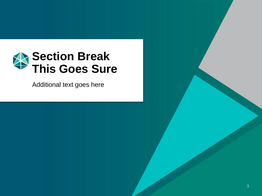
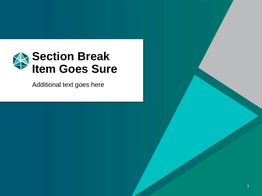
This: This -> Item (44, 69)
